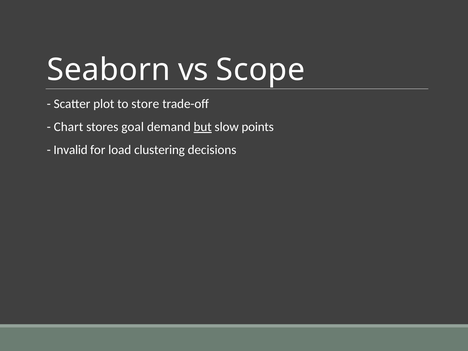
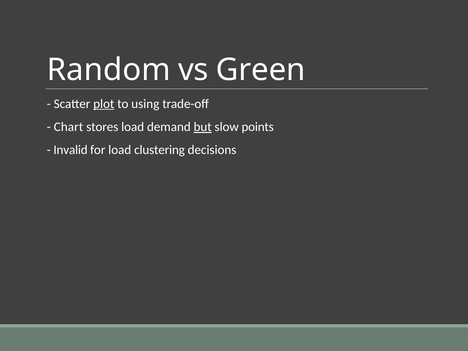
Seaborn: Seaborn -> Random (109, 70)
Scope: Scope -> Green (261, 70)
plot underline: none -> present (104, 104)
store: store -> using (145, 104)
stores goal: goal -> load (133, 127)
